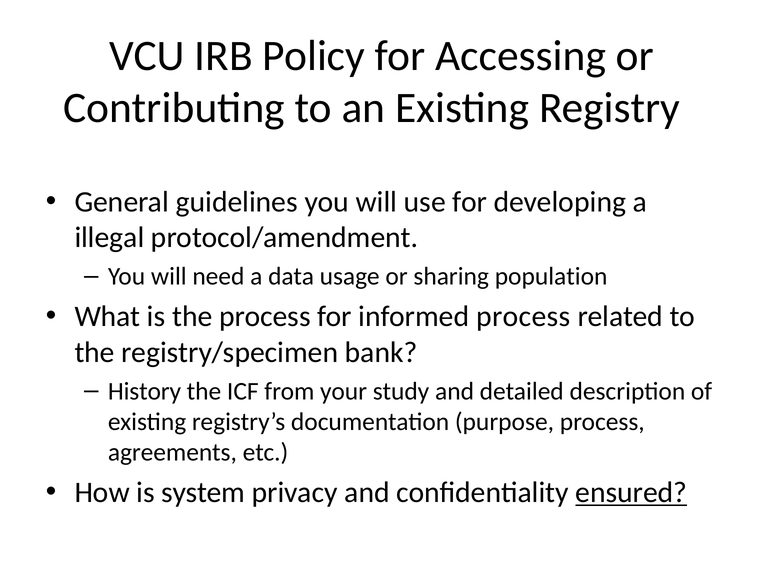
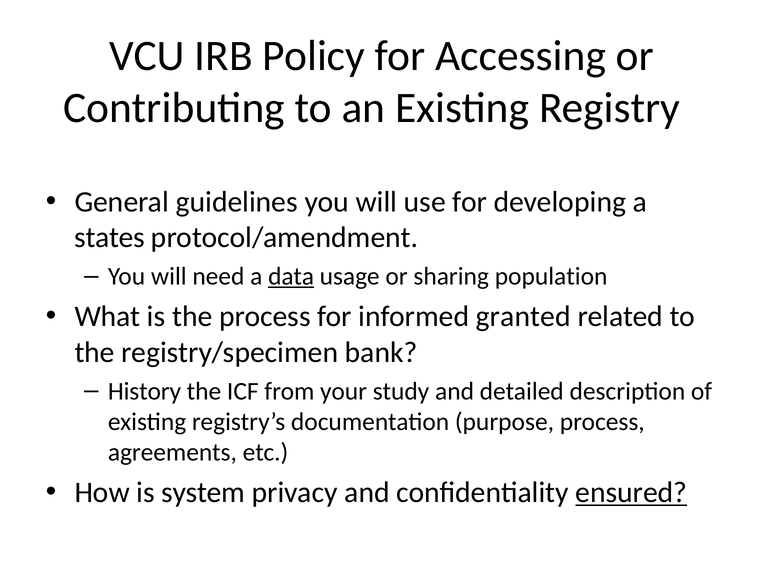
illegal: illegal -> states (110, 238)
data underline: none -> present (291, 276)
informed process: process -> granted (523, 317)
